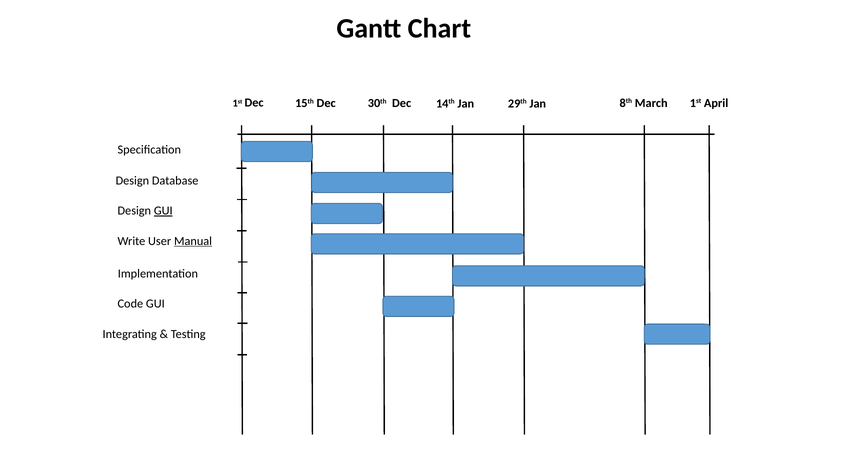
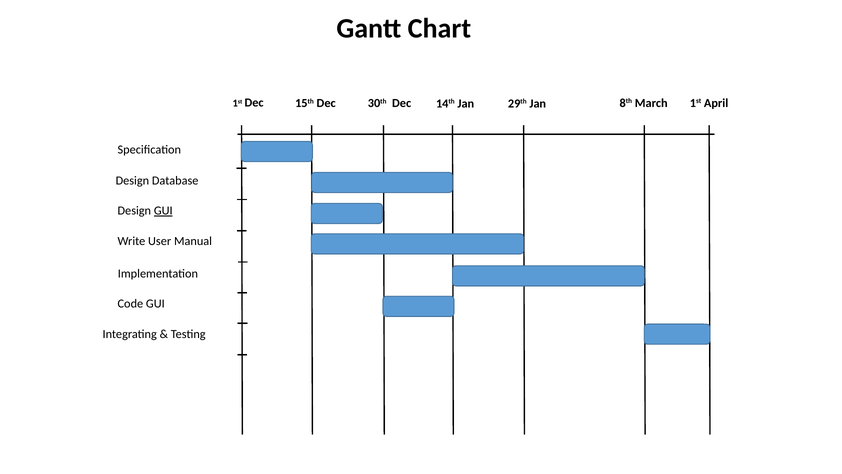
Manual underline: present -> none (193, 241)
